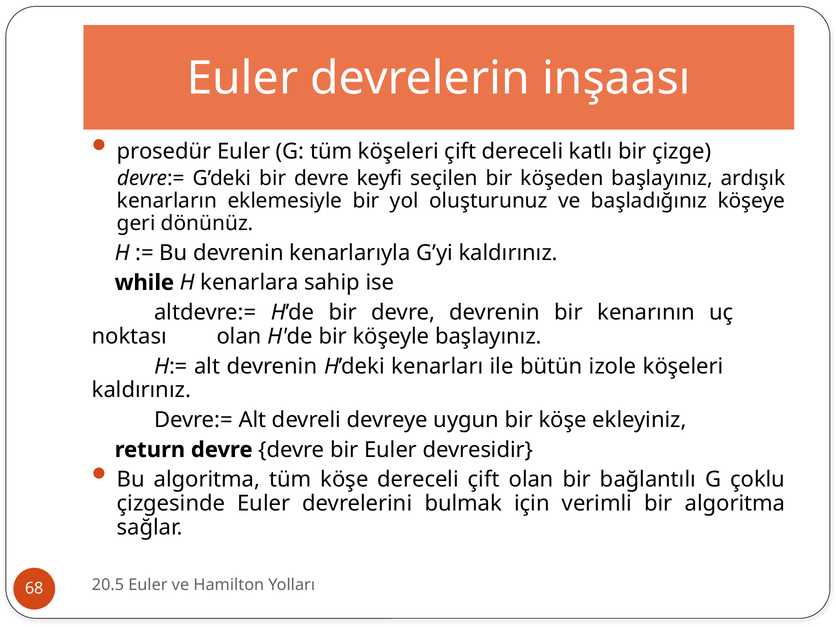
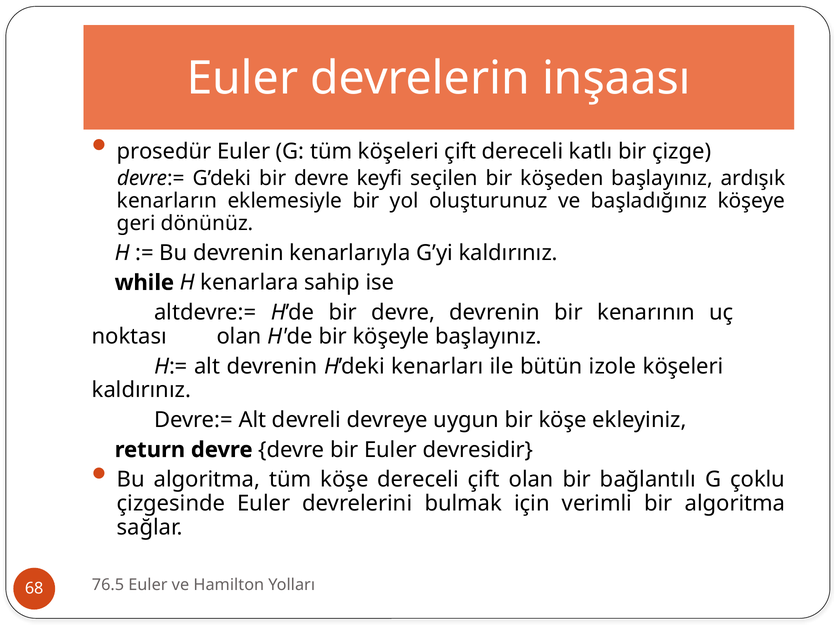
20.5: 20.5 -> 76.5 (108, 585)
